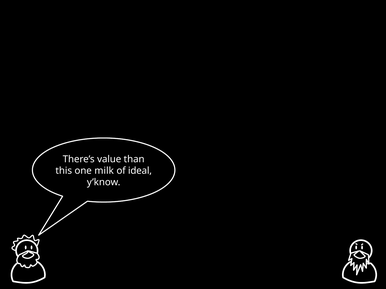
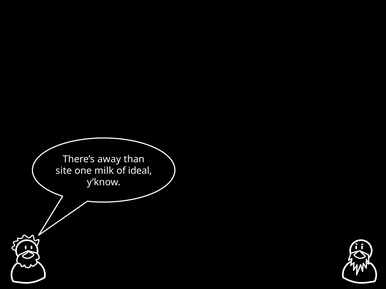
value: value -> away (109, 159)
this: this -> site (64, 171)
